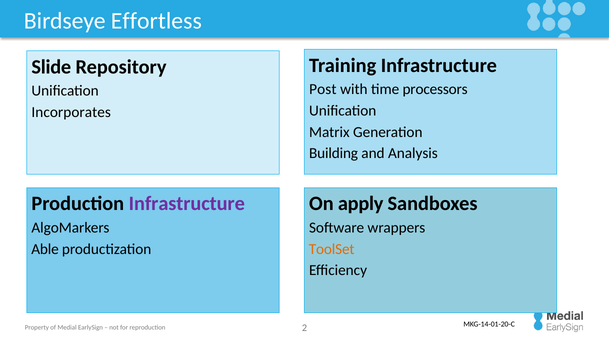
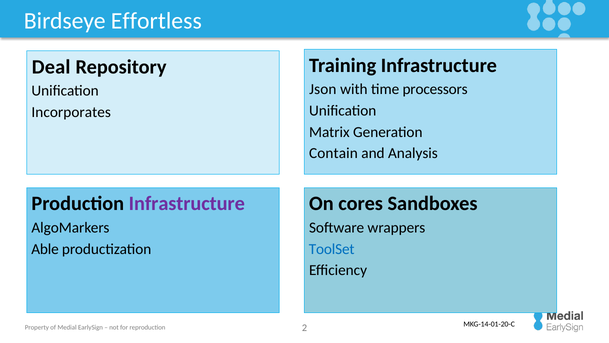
Slide: Slide -> Deal (51, 67)
Post: Post -> Json (323, 89)
Building: Building -> Contain (333, 153)
apply: apply -> cores (361, 203)
ToolSet colour: orange -> blue (332, 249)
